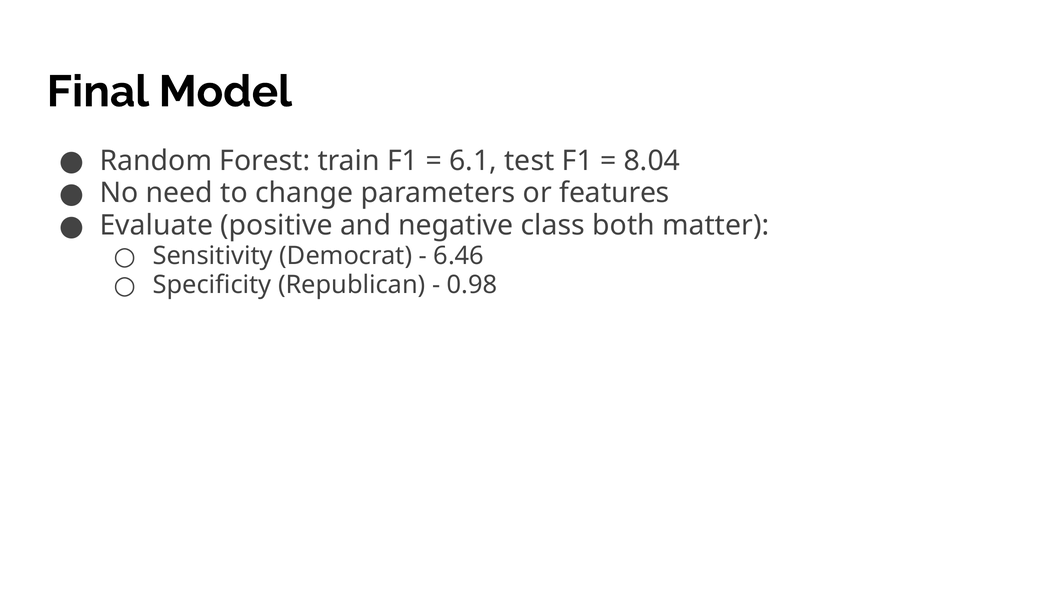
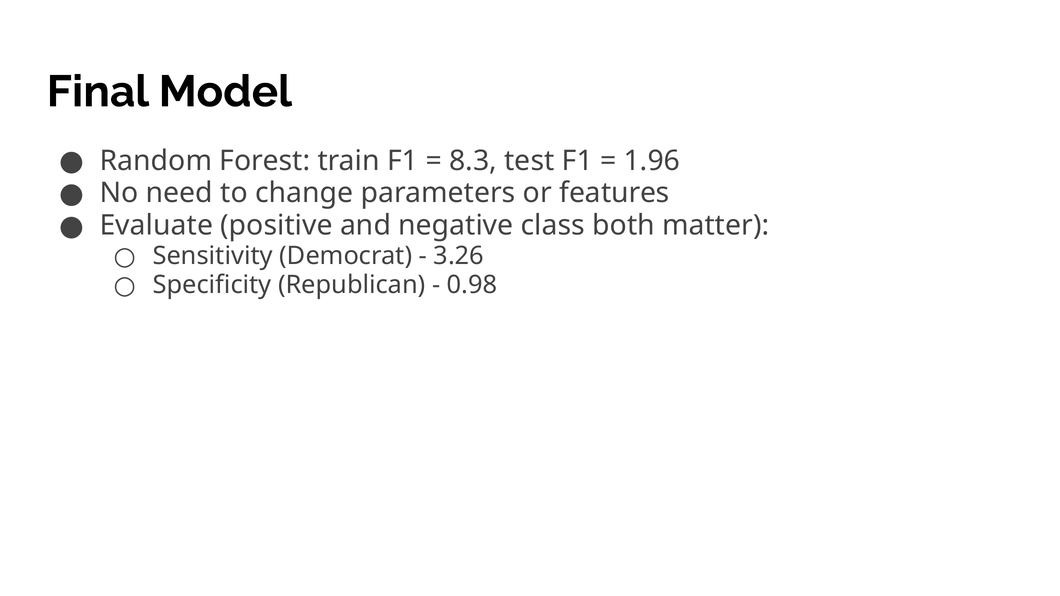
6.1: 6.1 -> 8.3 (473, 161)
8.04: 8.04 -> 1.96 (652, 161)
6.46: 6.46 -> 3.26 (459, 256)
